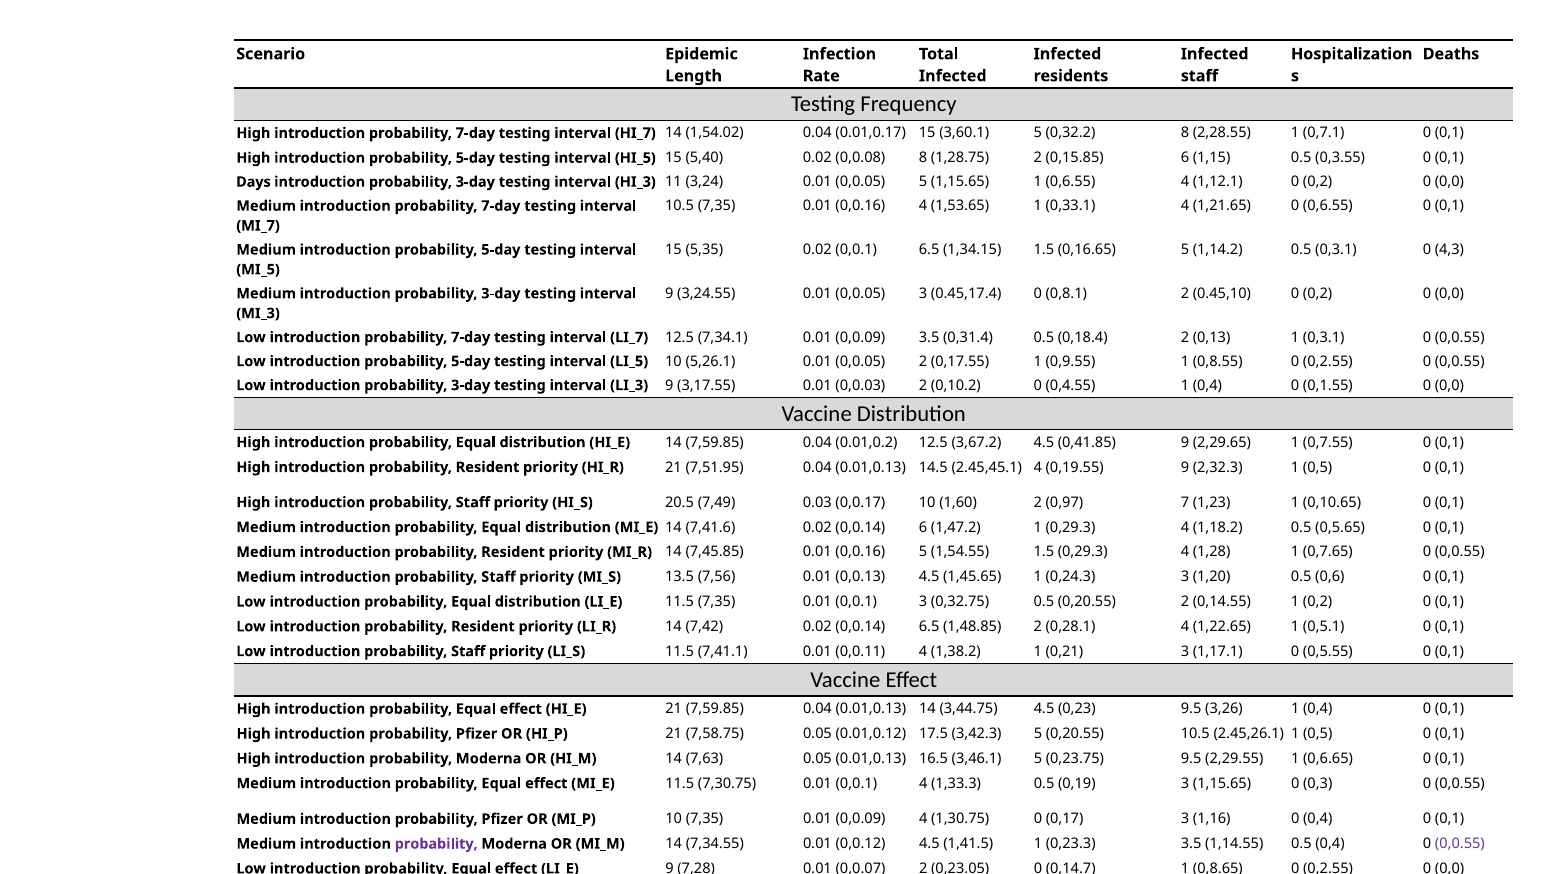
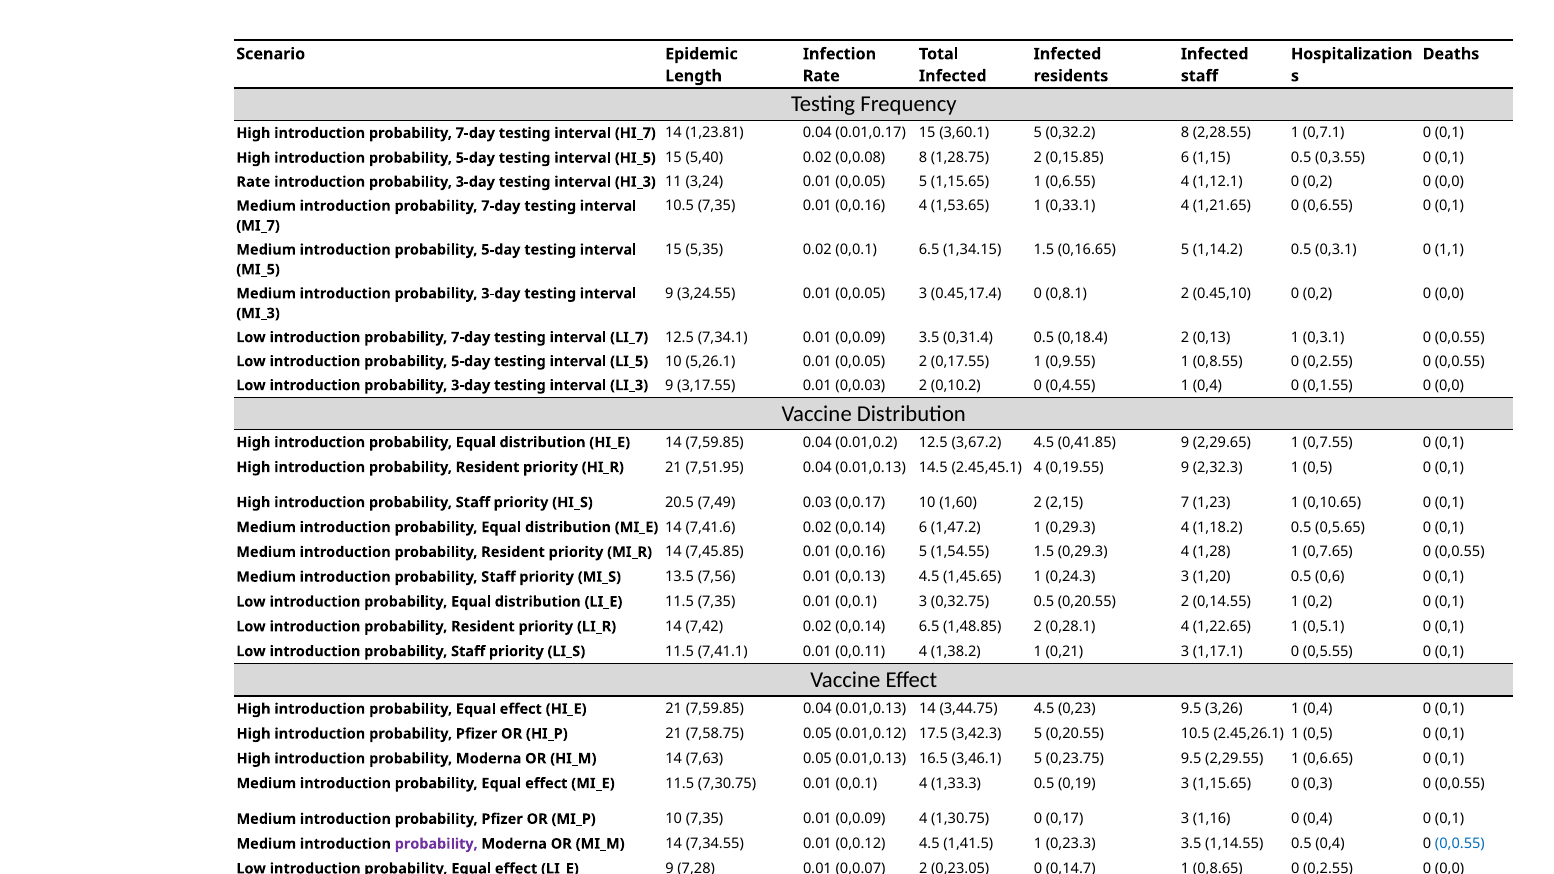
1,54.02: 1,54.02 -> 1,23.81 (715, 133)
Days: Days -> Rate (253, 182)
4,3: 4,3 -> 1,1 (1449, 250)
0,97: 0,97 -> 2,15 (1064, 502)
0,0.55 colour: purple -> blue (1460, 844)
